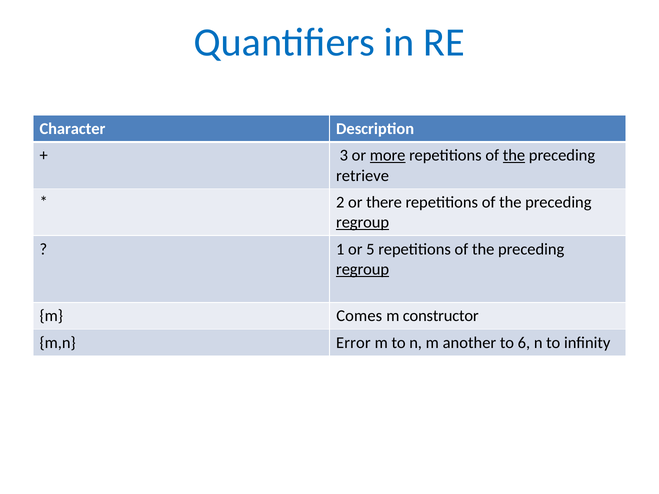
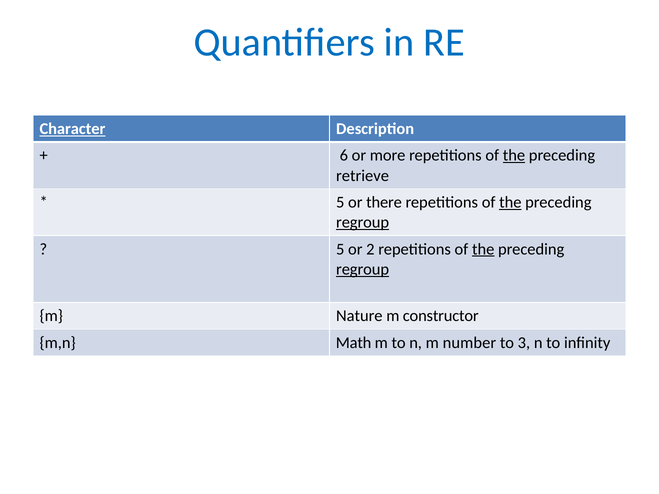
Character underline: none -> present (72, 129)
3: 3 -> 6 (344, 156)
more underline: present -> none (388, 156)
2: 2 -> 5 (340, 202)
the underline: none -> present (510, 202)
1: 1 -> 5 (340, 249)
5: 5 -> 2 (370, 249)
the underline: none -> present (483, 249)
Comes: Comes -> Nature (359, 316)
Error: Error -> Math (354, 343)
another: another -> number (469, 343)
6: 6 -> 3 (524, 343)
